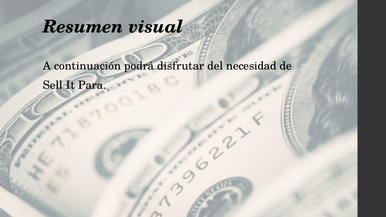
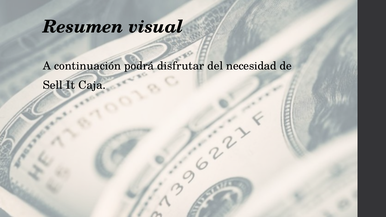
Para: Para -> Caja (92, 85)
